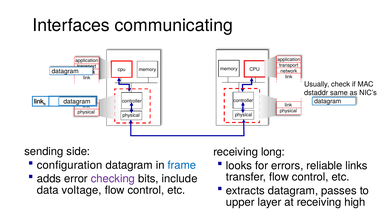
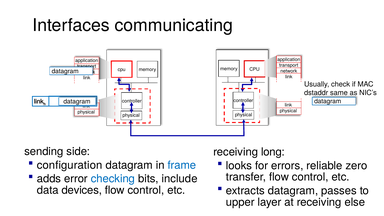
links: links -> zero (356, 166)
checking colour: purple -> blue (113, 179)
voltage: voltage -> devices (82, 190)
high: high -> else (355, 202)
